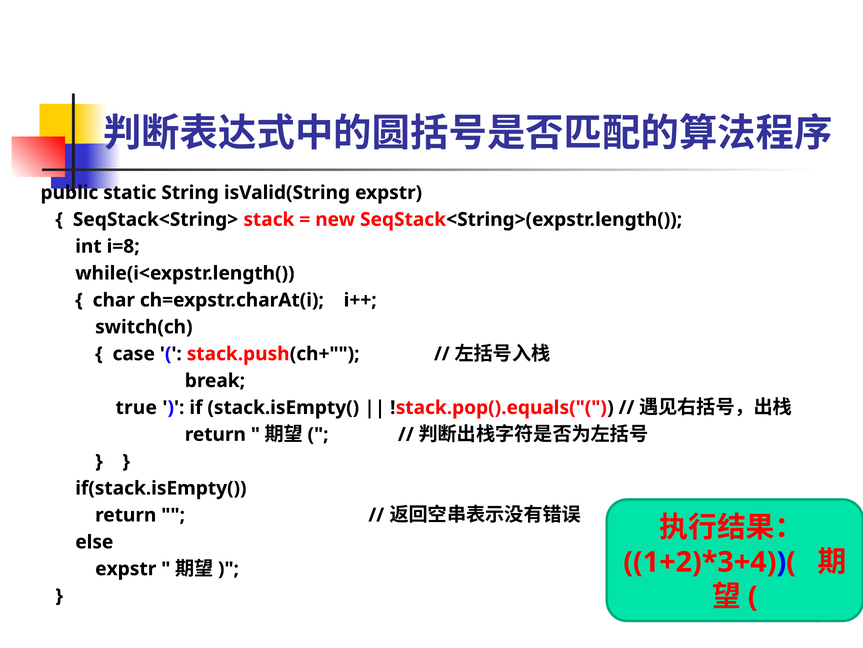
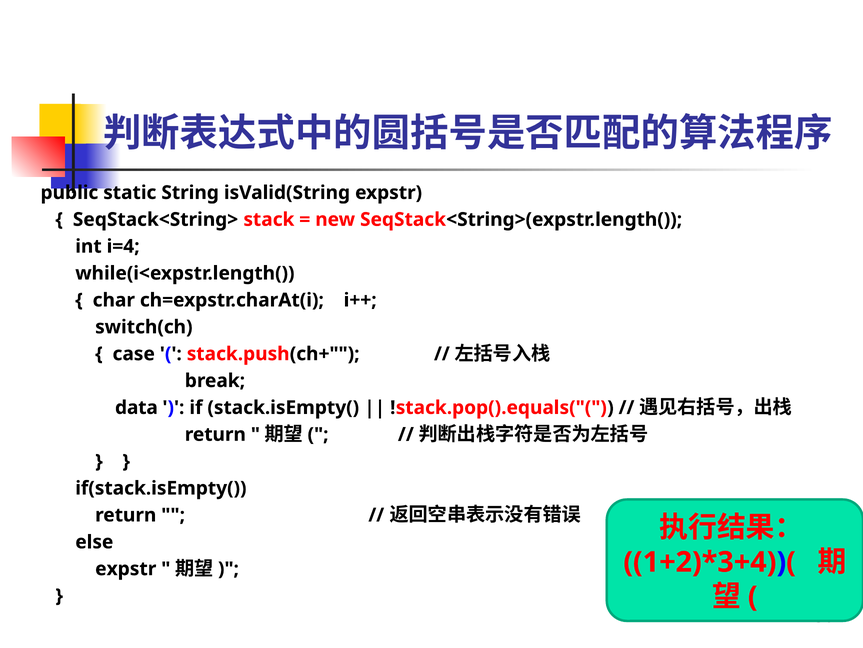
i=8: i=8 -> i=4 (123, 246)
true: true -> data (136, 407)
